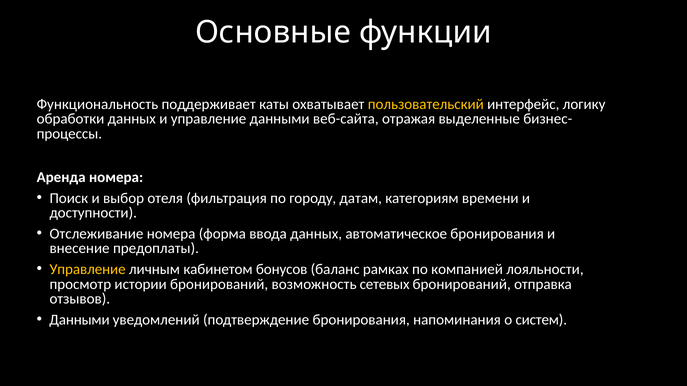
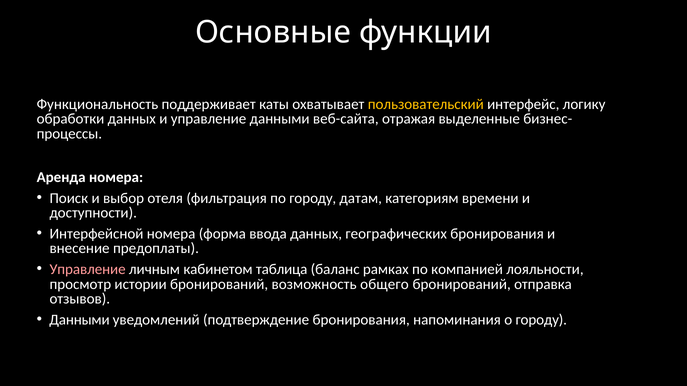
Отслеживание: Отслеживание -> Интерфейсной (96, 234)
автоматическое: автоматическое -> географических (396, 234)
Управление colour: yellow -> pink (88, 270)
бонусов: бонусов -> таблица (282, 270)
сетевых: сетевых -> общего (384, 284)
о систем: систем -> городу (541, 320)
